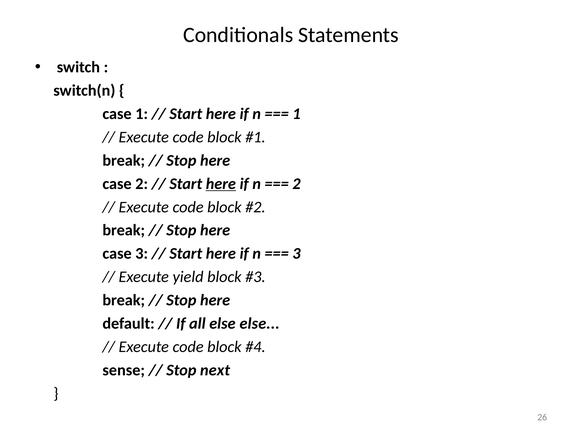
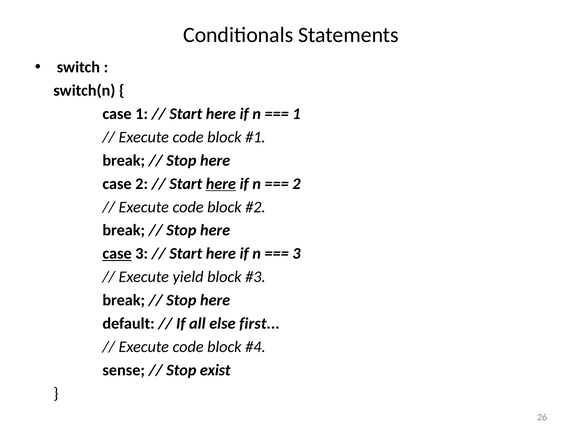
case underline: none -> present (117, 253)
else else: else -> first (260, 323)
next: next -> exist (215, 370)
